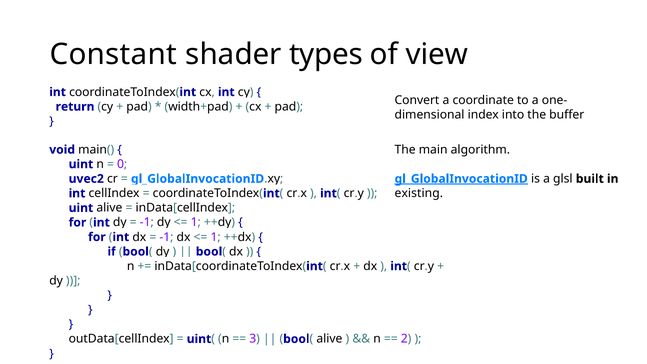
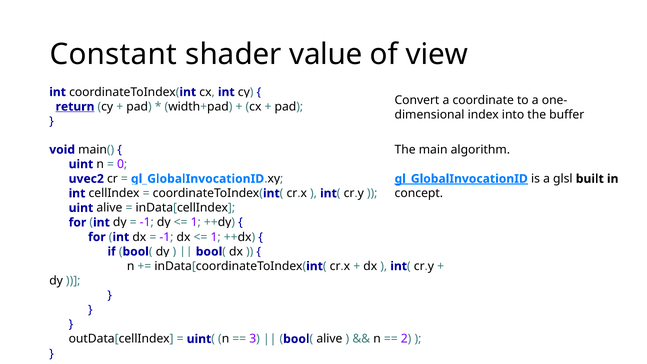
types: types -> value (326, 54)
return underline: none -> present (75, 107)
existing: existing -> concept (419, 193)
